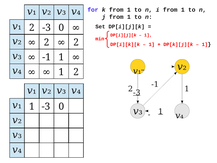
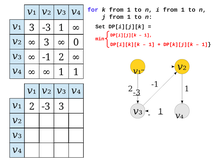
v₁ 2: 2 -> 3 (32, 28)
0: 0 -> 1 (61, 28)
2: 2 -> 3 (47, 42)
2: 2 -> 0 (76, 42)
1: 1 -> 2 (61, 57)
2: 2 -> 1 (76, 72)
v₁ 1: 1 -> 2 (32, 106)
0: 0 -> 3 (61, 106)
